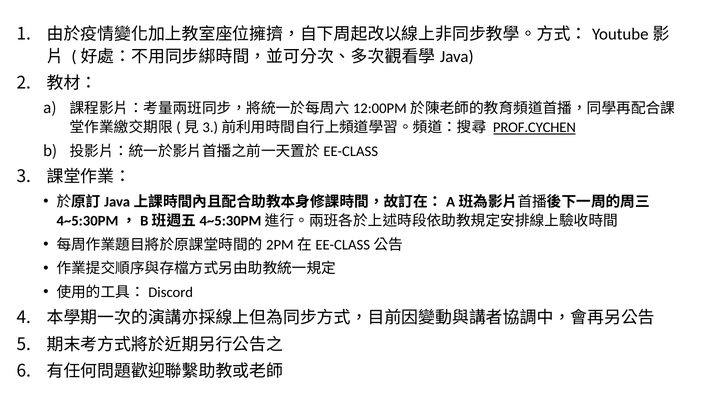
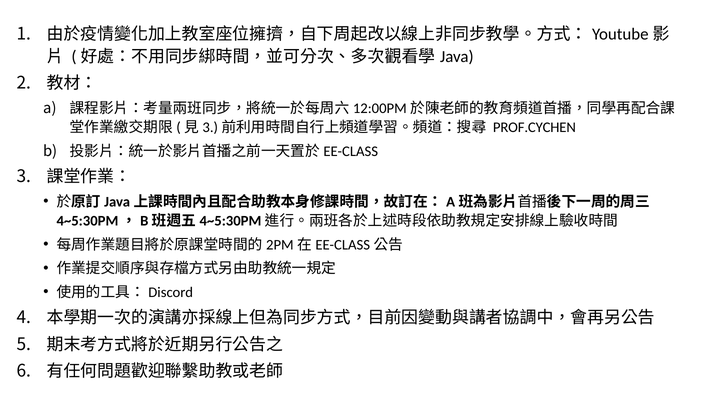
PROF.CYCHEN underline: present -> none (534, 128)
